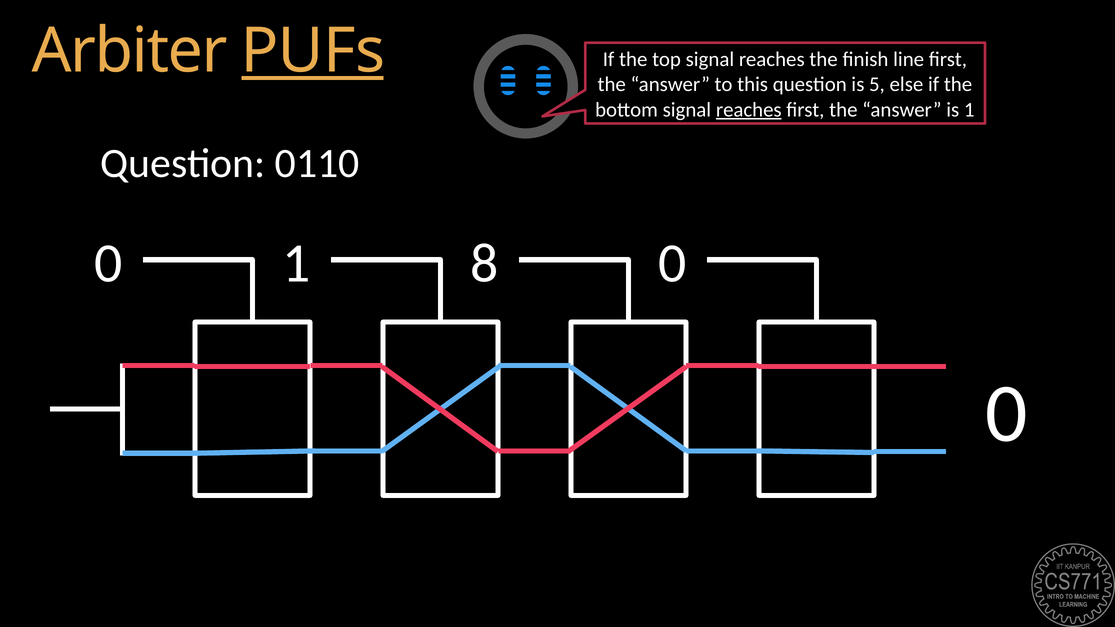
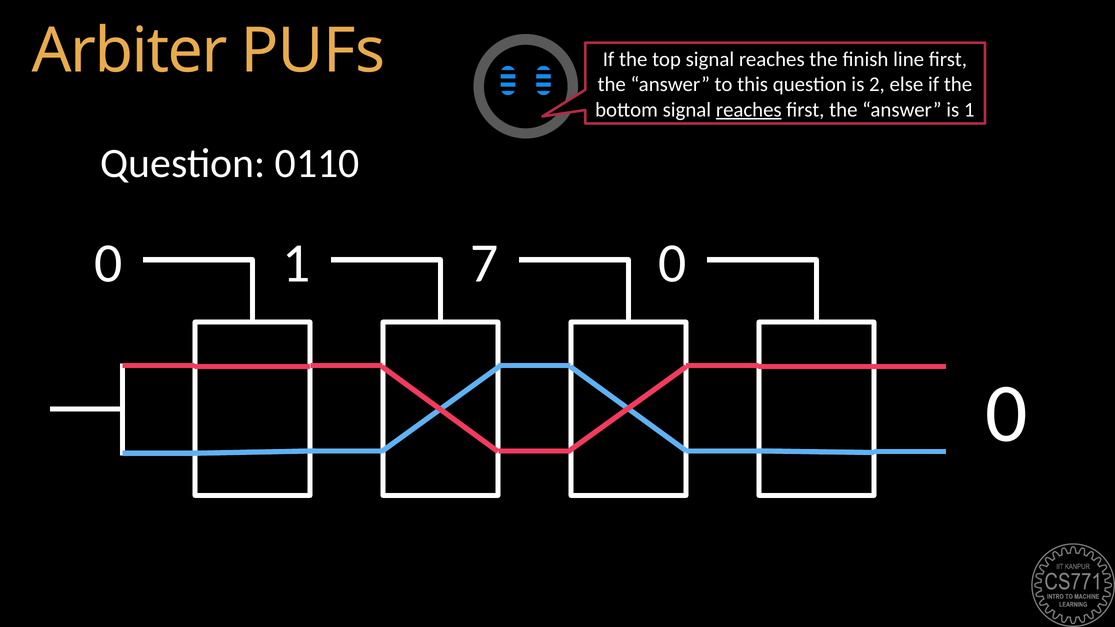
PUFs underline: present -> none (313, 51)
5: 5 -> 2 (877, 85)
8: 8 -> 7 (484, 264)
